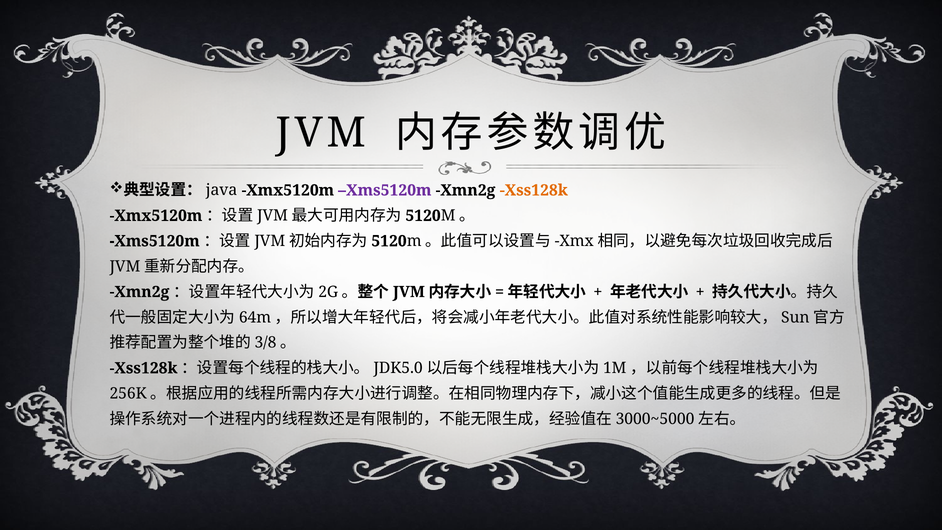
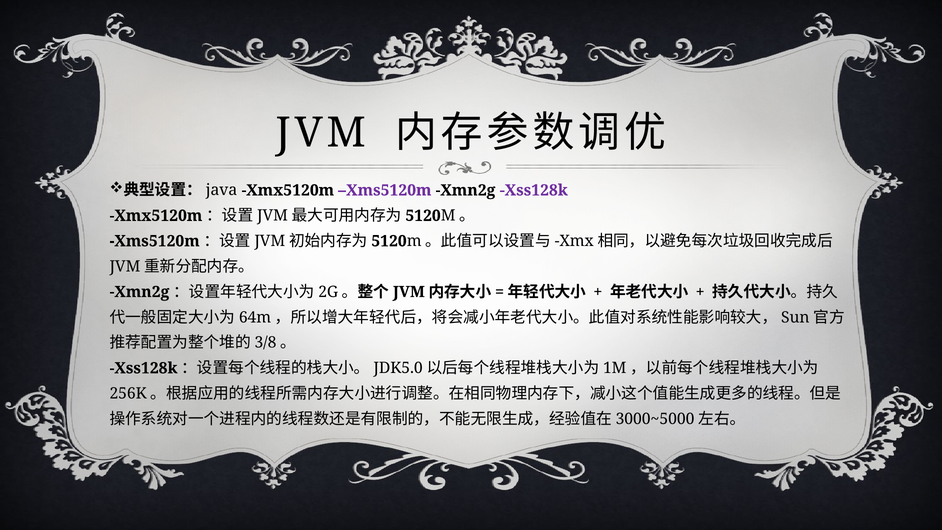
Xss128k colour: orange -> purple (534, 190)
